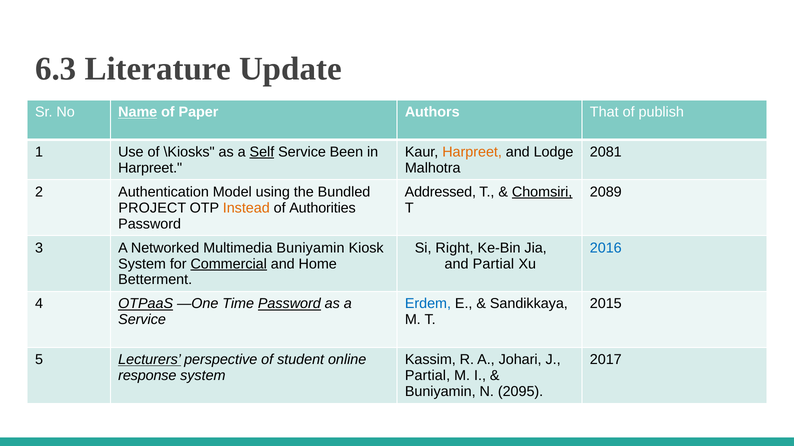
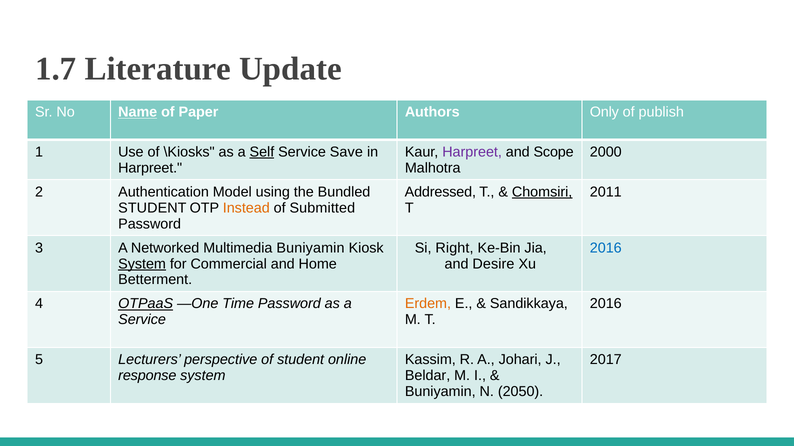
6.3: 6.3 -> 1.7 (56, 69)
That: That -> Only (604, 112)
Been: Been -> Save (346, 152)
Harpreet colour: orange -> purple (472, 152)
Lodge: Lodge -> Scope (554, 152)
2081: 2081 -> 2000 (606, 152)
2089: 2089 -> 2011 (606, 192)
PROJECT: PROJECT -> STUDENT (152, 208)
Authorities: Authorities -> Submitted (322, 208)
System underline: none -> present (142, 264)
Commercial underline: present -> none (229, 264)
and Partial: Partial -> Desire (493, 264)
Password underline: present -> none (289, 304)
Erdem colour: blue -> orange (428, 304)
2015: 2015 -> 2016 (606, 304)
Lecturers underline: present -> none (150, 360)
Partial: Partial -> Beldar (428, 376)
2095: 2095 -> 2050 (521, 392)
